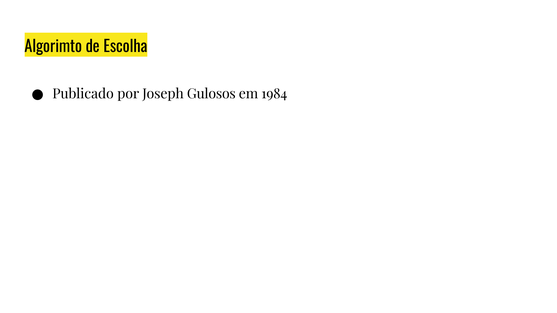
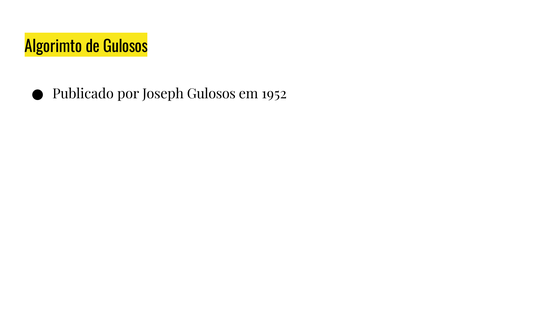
de Escolha: Escolha -> Gulosos (126, 47)
1984: 1984 -> 1952 (274, 94)
